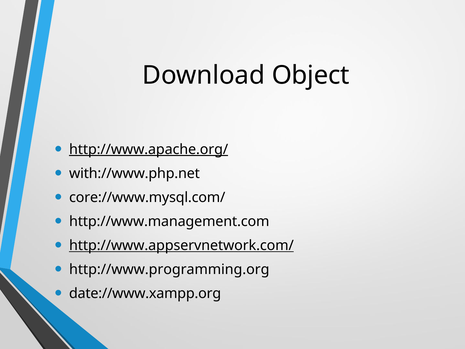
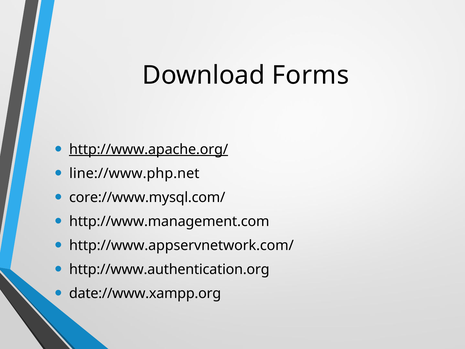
Object: Object -> Forms (310, 75)
with://www.php.net: with://www.php.net -> line://www.php.net (134, 173)
http://www.appservnetwork.com/ underline: present -> none (181, 245)
http://www.programming.org: http://www.programming.org -> http://www.authentication.org (169, 269)
